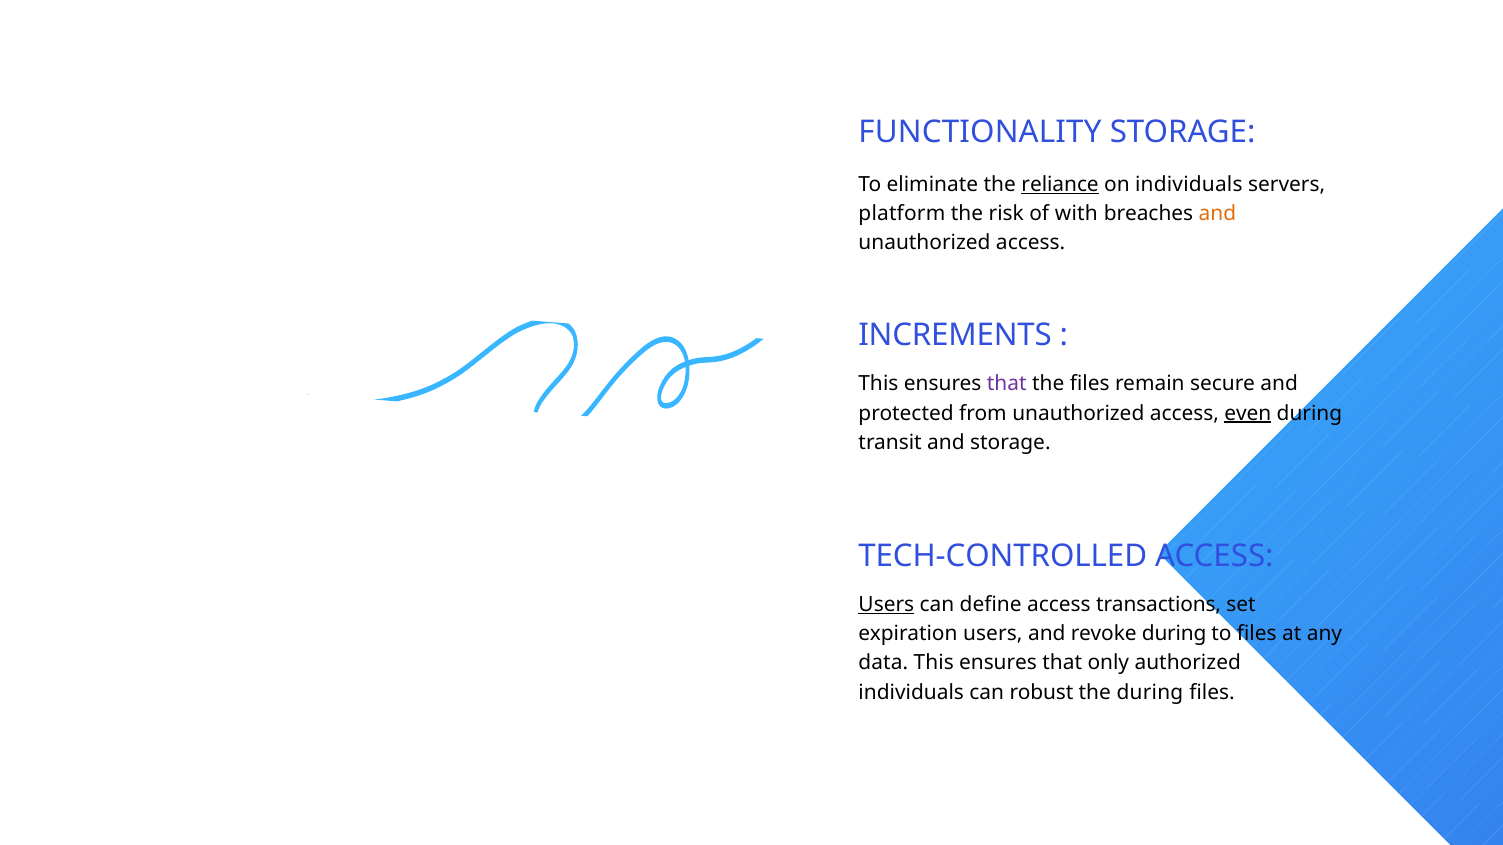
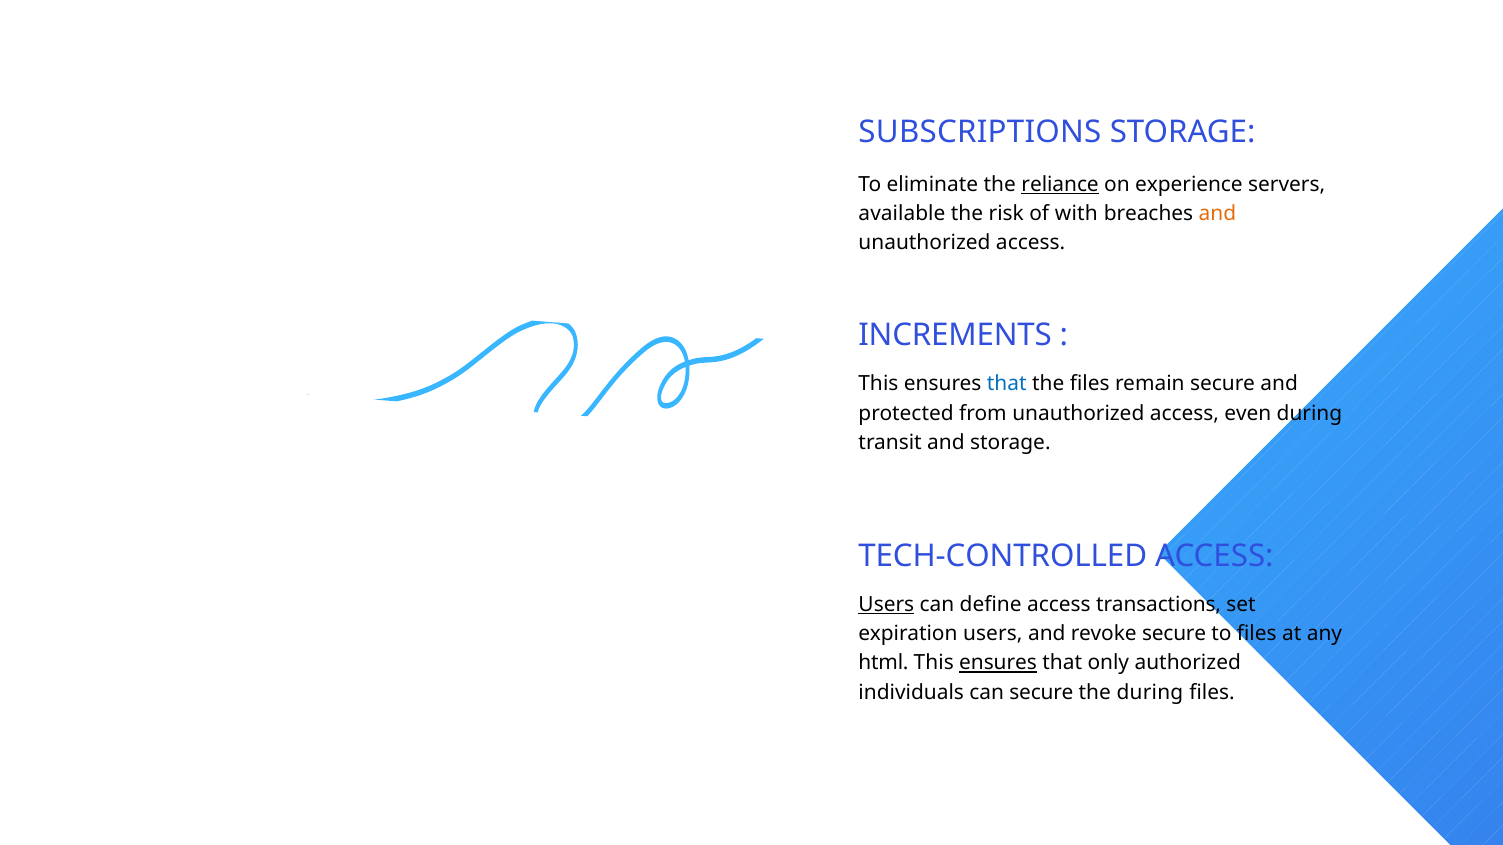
FUNCTIONALITY: FUNCTIONALITY -> SUBSCRIPTIONS (980, 133)
on individuals: individuals -> experience (1189, 184)
platform: platform -> available (902, 214)
that colour: purple -> blue (1007, 384)
even underline: present -> none (1248, 413)
revoke during: during -> secure (1174, 634)
data: data -> html (883, 663)
ensures underline: none -> present (998, 663)
can robust: robust -> secure (1041, 693)
